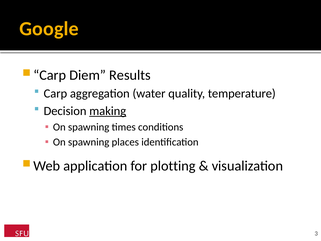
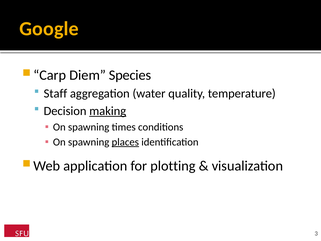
Results: Results -> Species (130, 75)
Carp: Carp -> Staff (55, 94)
places underline: none -> present (125, 142)
